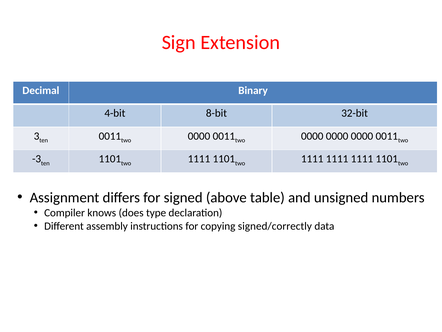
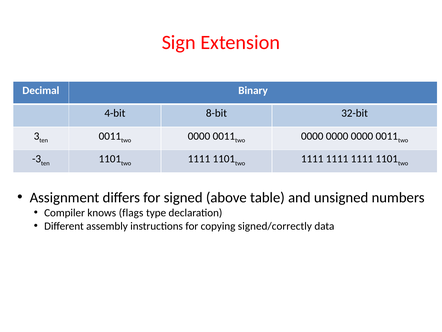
does: does -> flags (131, 212)
